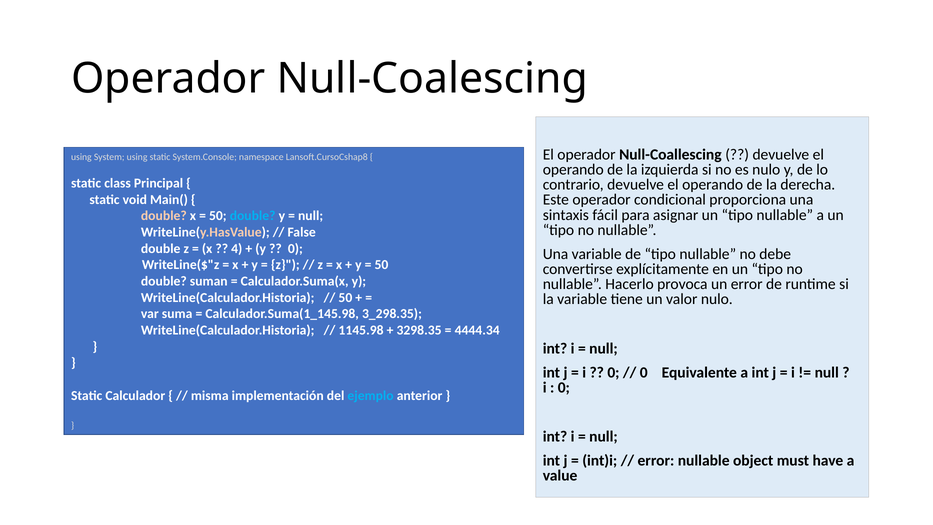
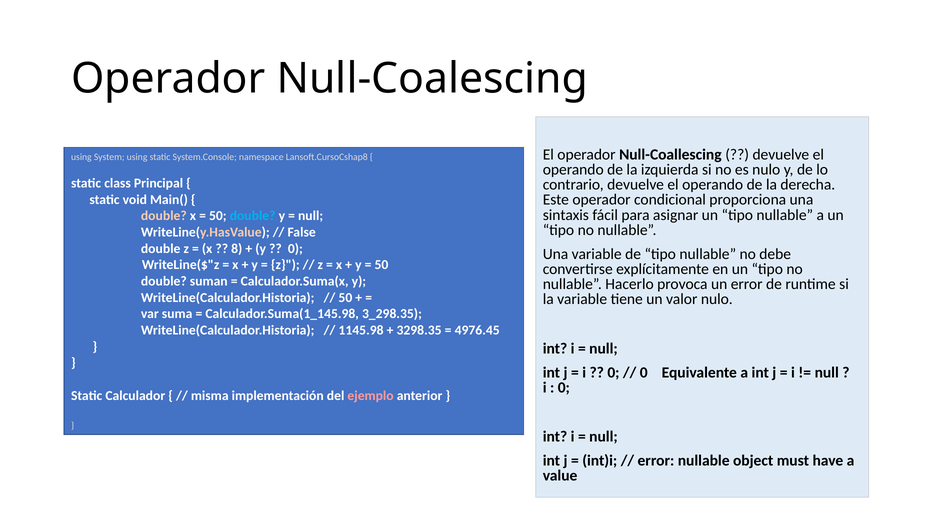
4: 4 -> 8 (237, 248)
4444.34: 4444.34 -> 4976.45 (477, 330)
ejemplo colour: light blue -> pink (371, 395)
